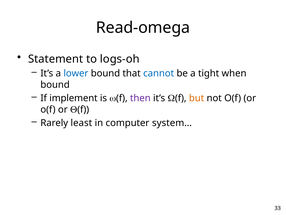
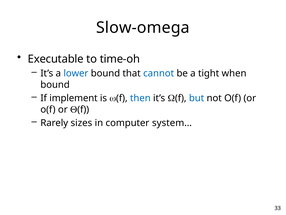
Read-omega: Read-omega -> Slow-omega (143, 28)
Statement: Statement -> Executable (56, 59)
logs-oh: logs-oh -> time-oh (120, 59)
then colour: purple -> blue (140, 98)
but colour: orange -> blue (197, 98)
least: least -> sizes (81, 123)
